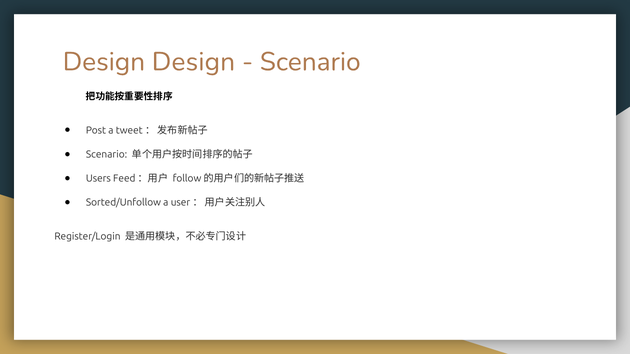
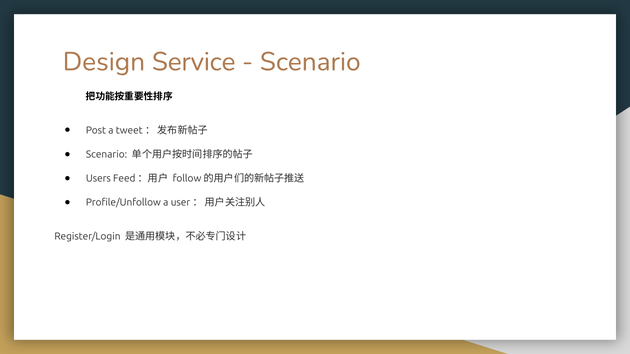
Design Design: Design -> Service (194, 62)
Sorted/Unfollow: Sorted/Unfollow -> Profile/Unfollow (123, 203)
